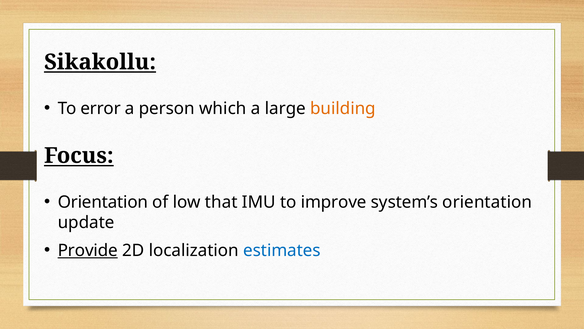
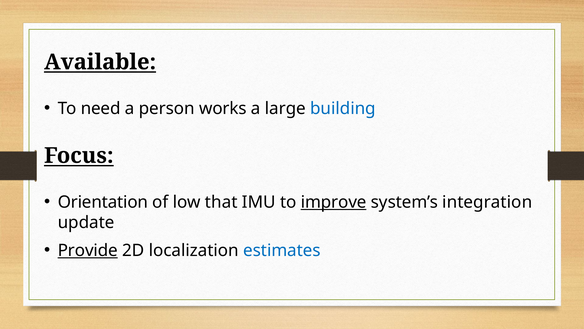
Sikakollu: Sikakollu -> Available (100, 62)
error: error -> need (101, 108)
which: which -> works (223, 108)
building colour: orange -> blue (343, 108)
improve underline: none -> present (334, 202)
system’s orientation: orientation -> integration (487, 202)
